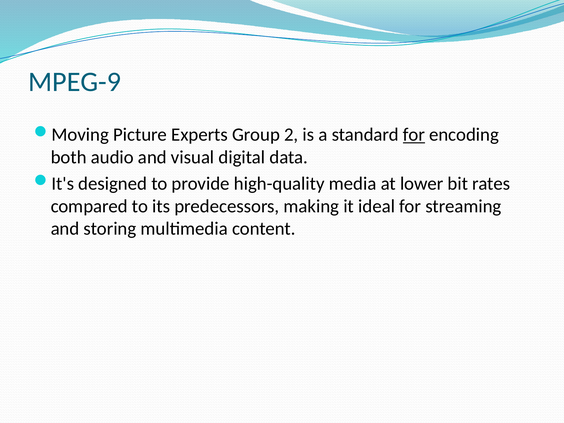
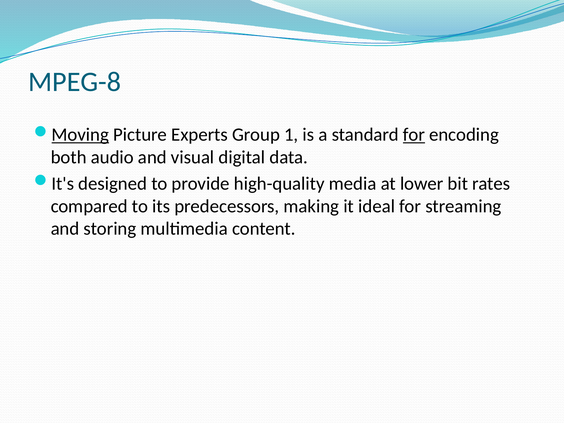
MPEG-9: MPEG-9 -> MPEG-8 (75, 82)
Moving underline: none -> present (80, 135)
2: 2 -> 1 (291, 135)
